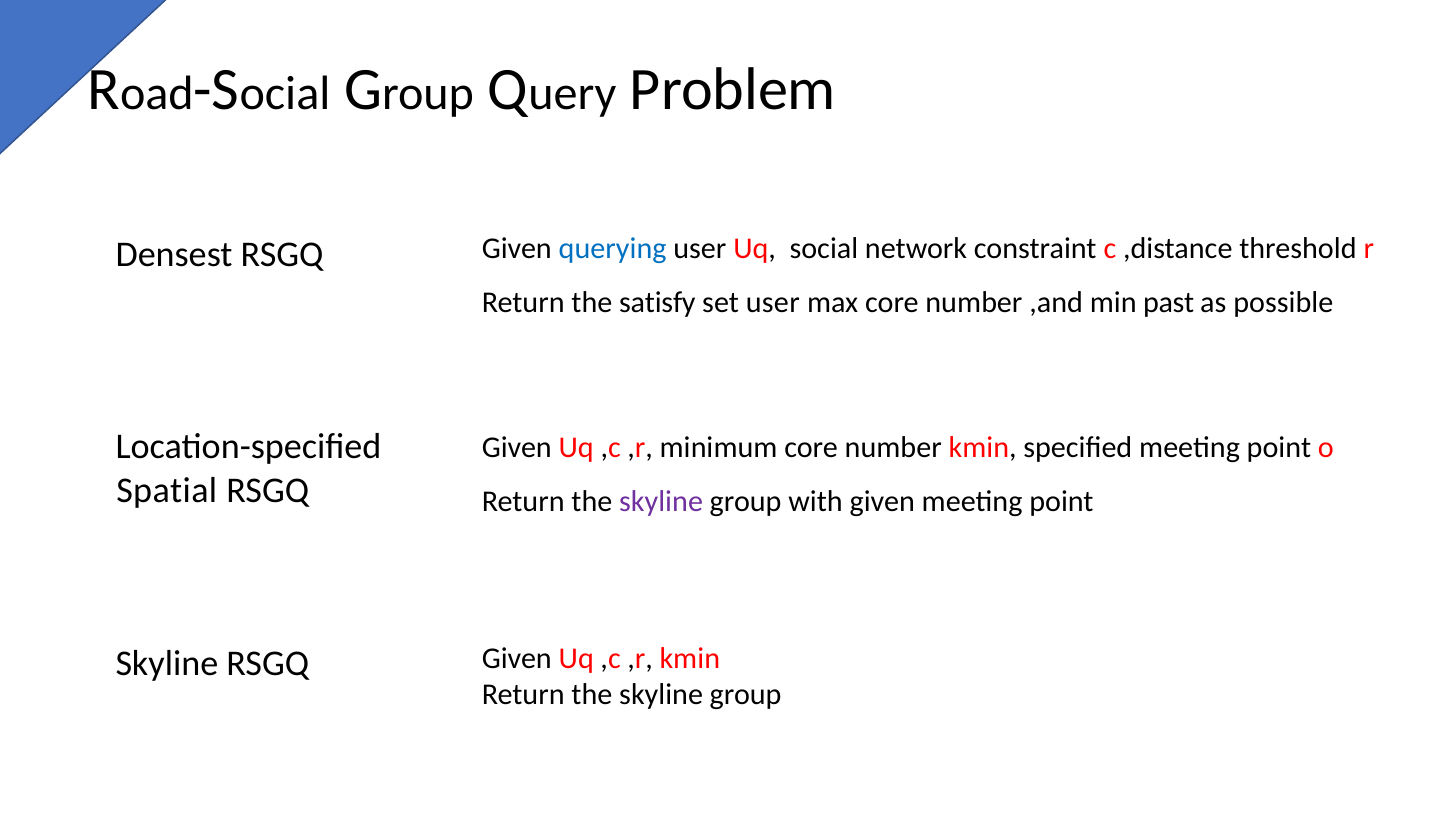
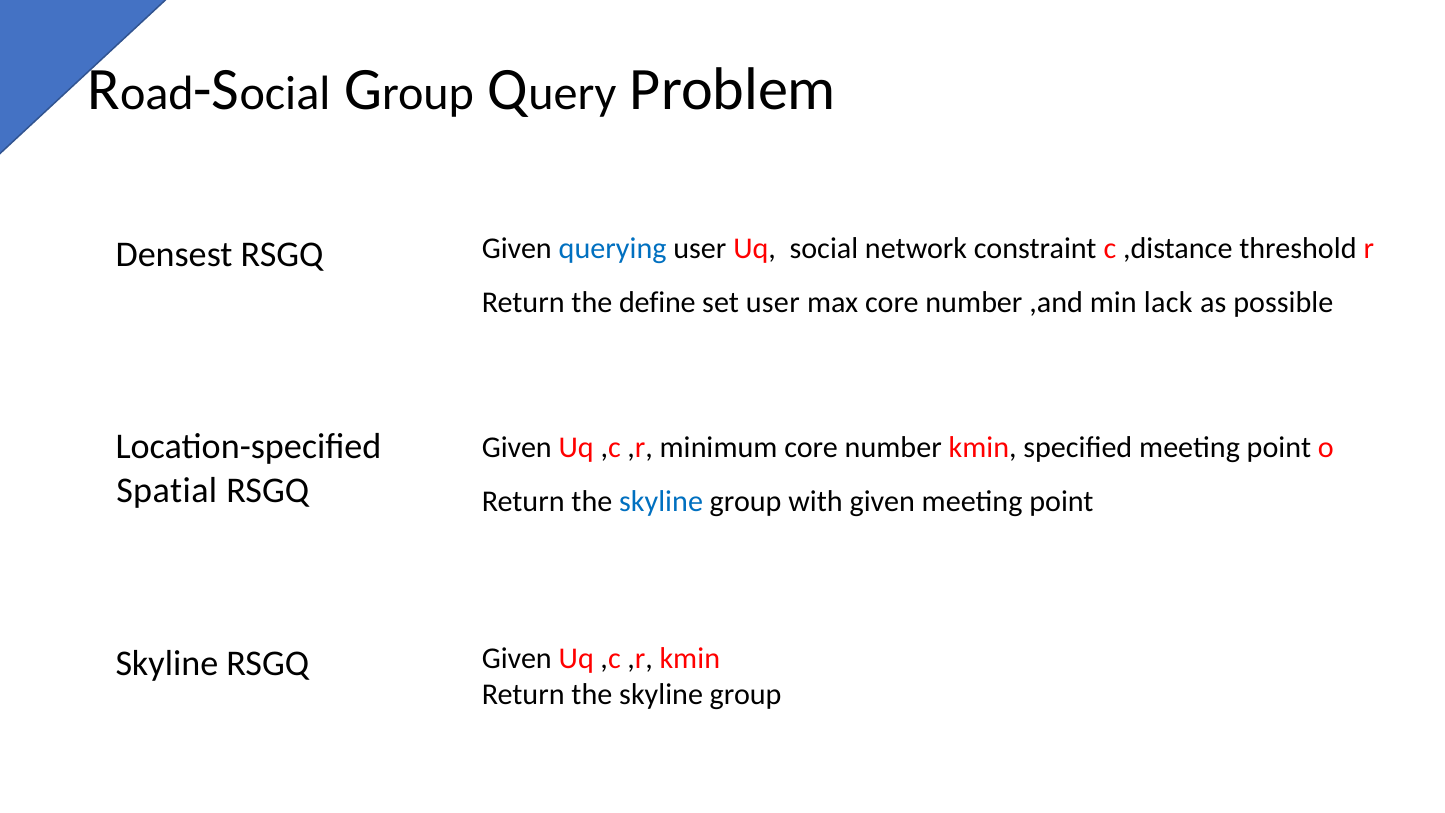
satisfy: satisfy -> define (657, 303)
past: past -> lack (1168, 303)
skyline colour: purple -> blue (661, 501)
